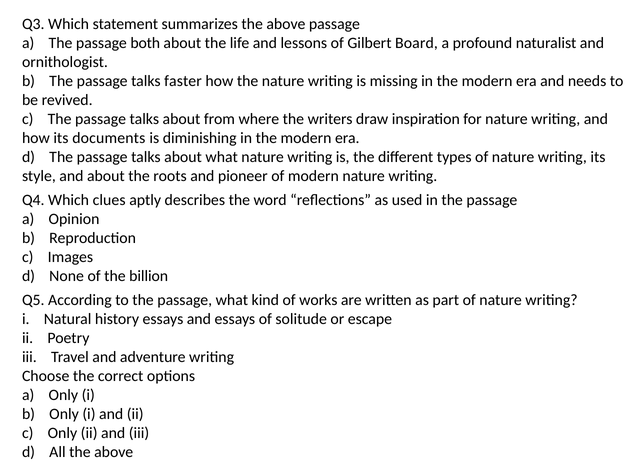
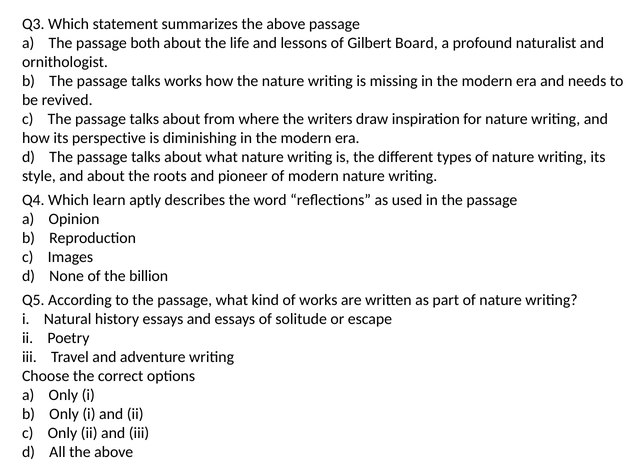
talks faster: faster -> works (183, 81)
documents: documents -> perspective (109, 138)
clues: clues -> learn (109, 200)
